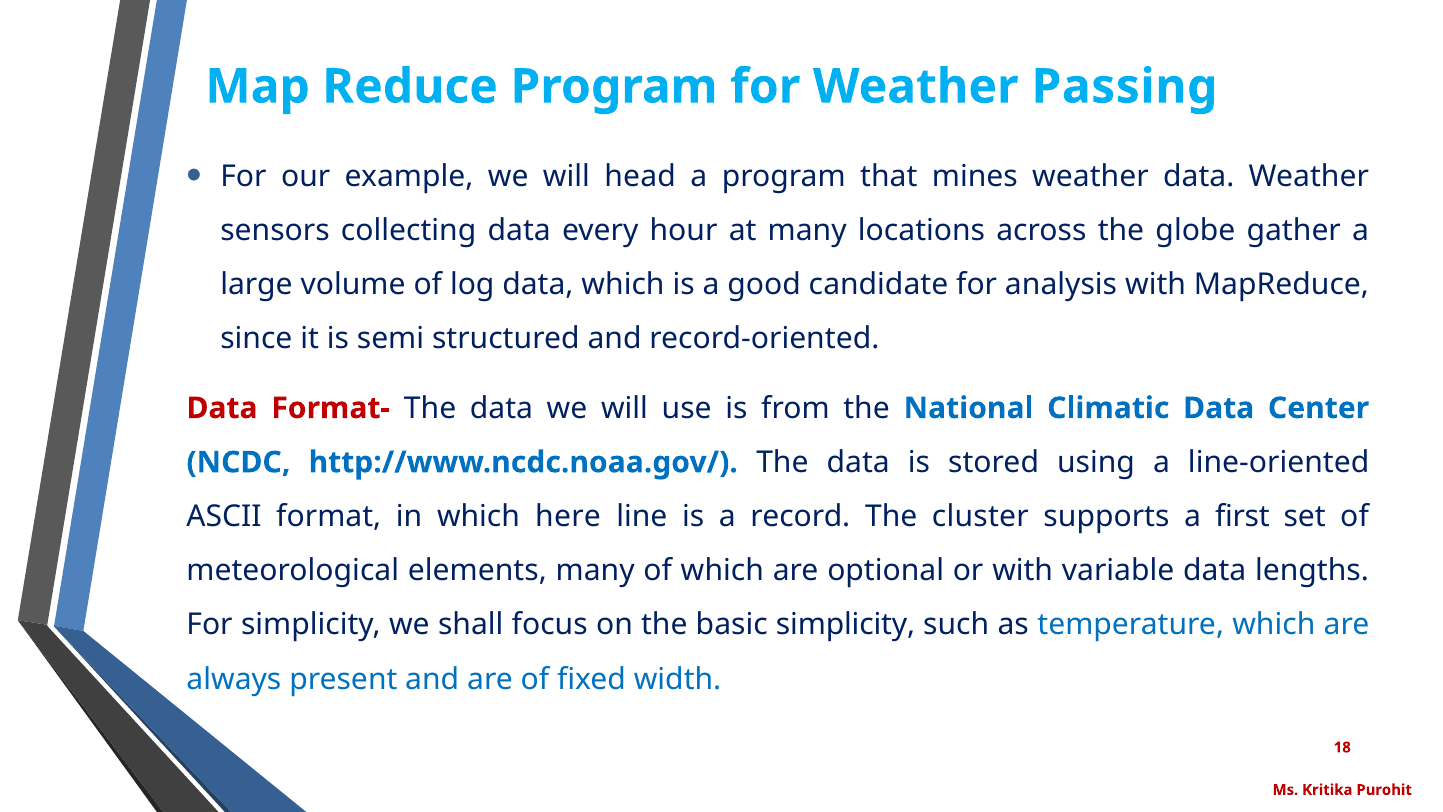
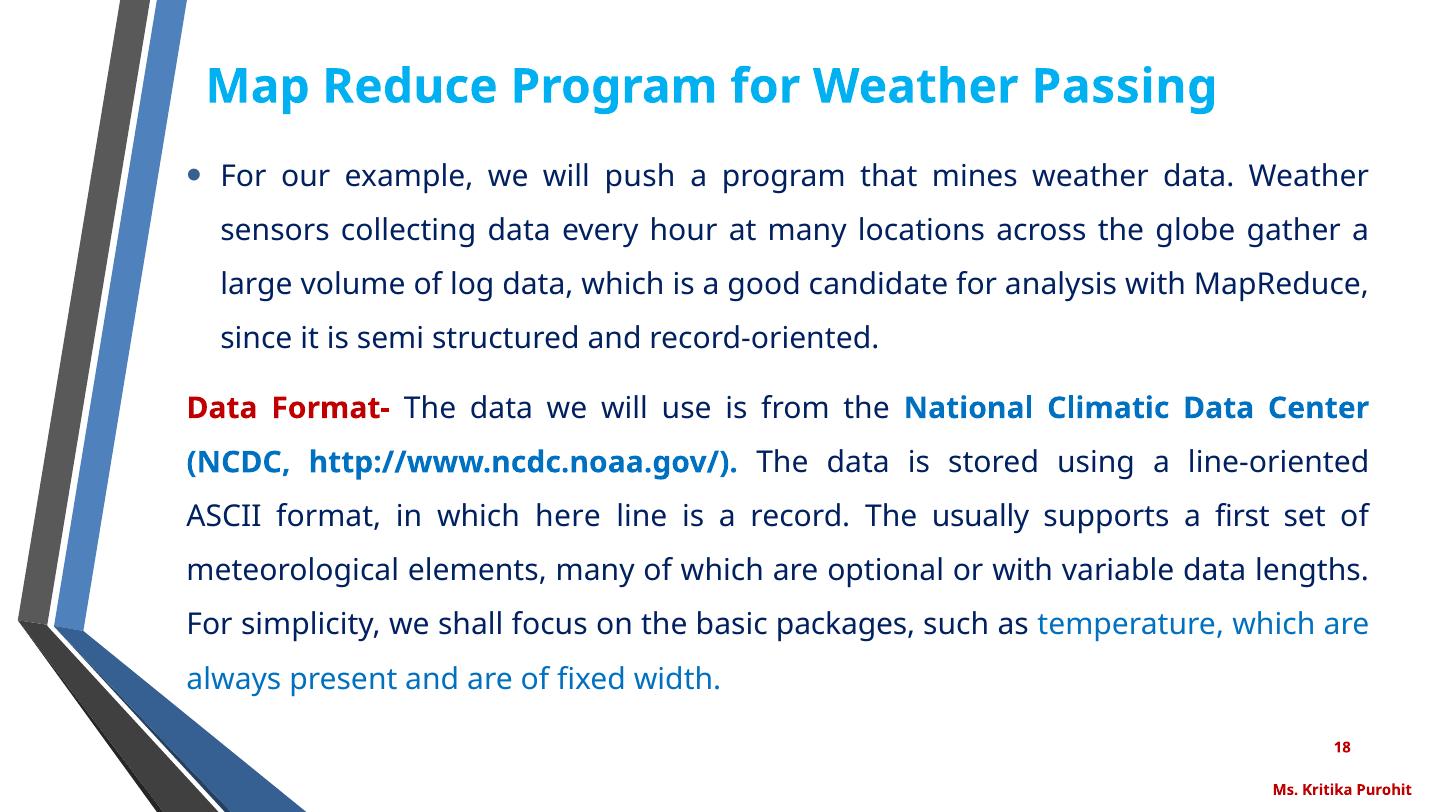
head: head -> push (640, 176)
cluster: cluster -> usually (981, 516)
basic simplicity: simplicity -> packages (846, 625)
